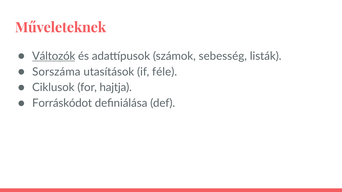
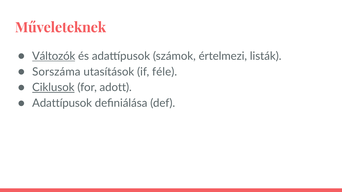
sebesség: sebesség -> értelmezi (223, 56)
Ciklusok underline: none -> present (53, 88)
hajtja: hajtja -> adott (116, 88)
Forráskódot: Forráskódot -> Adattípusok (62, 103)
